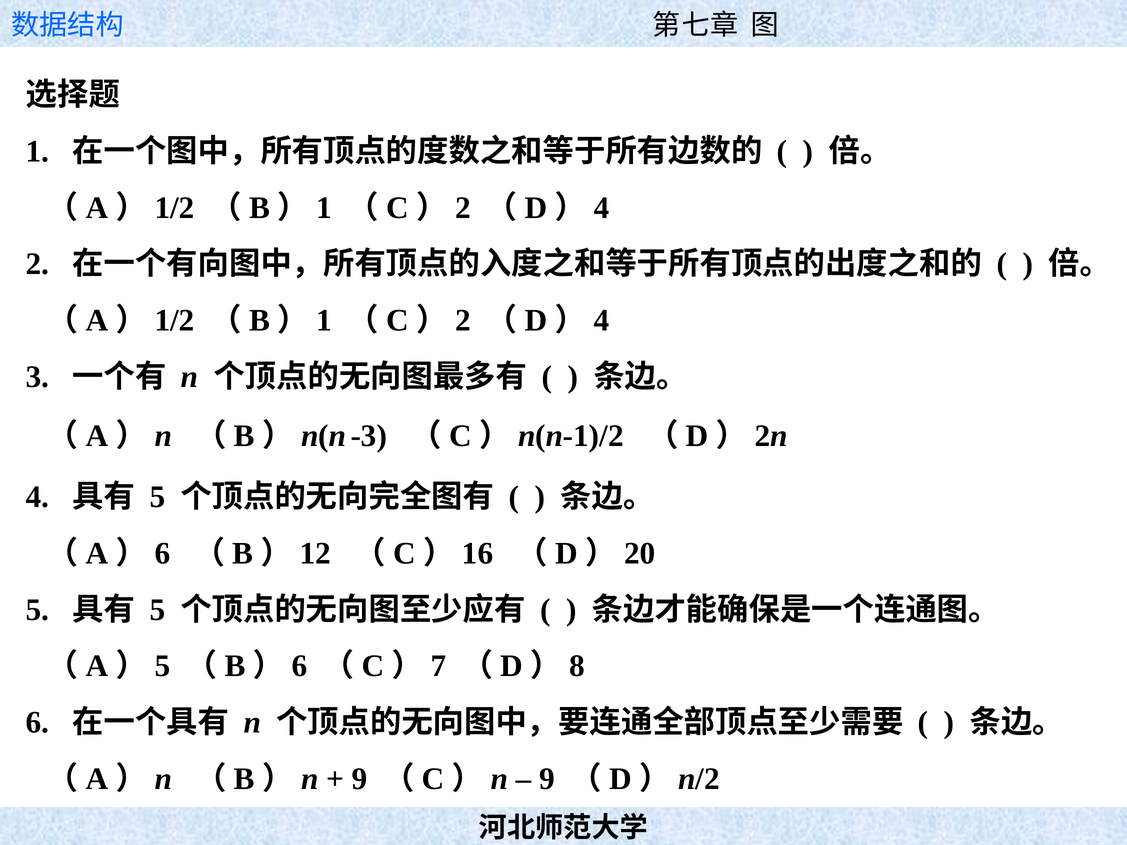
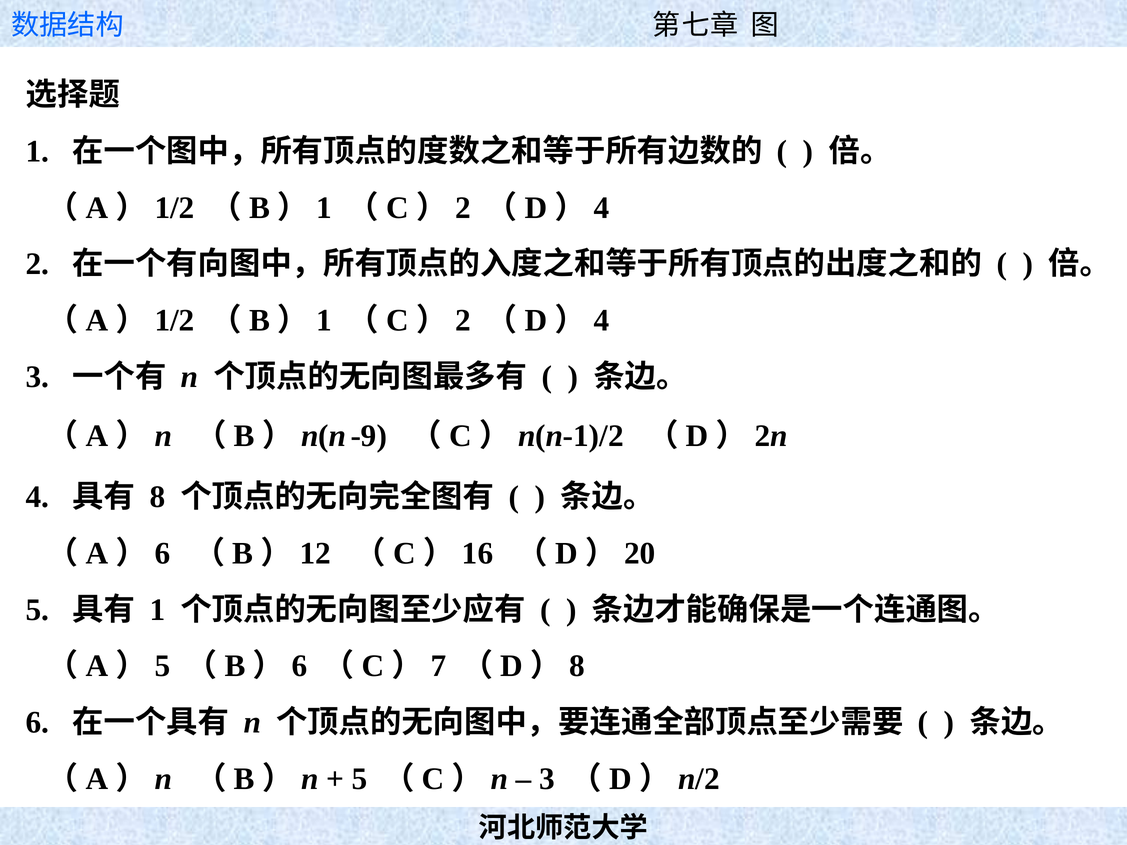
-3: -3 -> -9 (369, 436)
5: 5 -> 8 (157, 497)
5: 5 -> 1 (157, 610)
9: 9 -> 5 (360, 779)
9: 9 -> 3 (547, 779)
